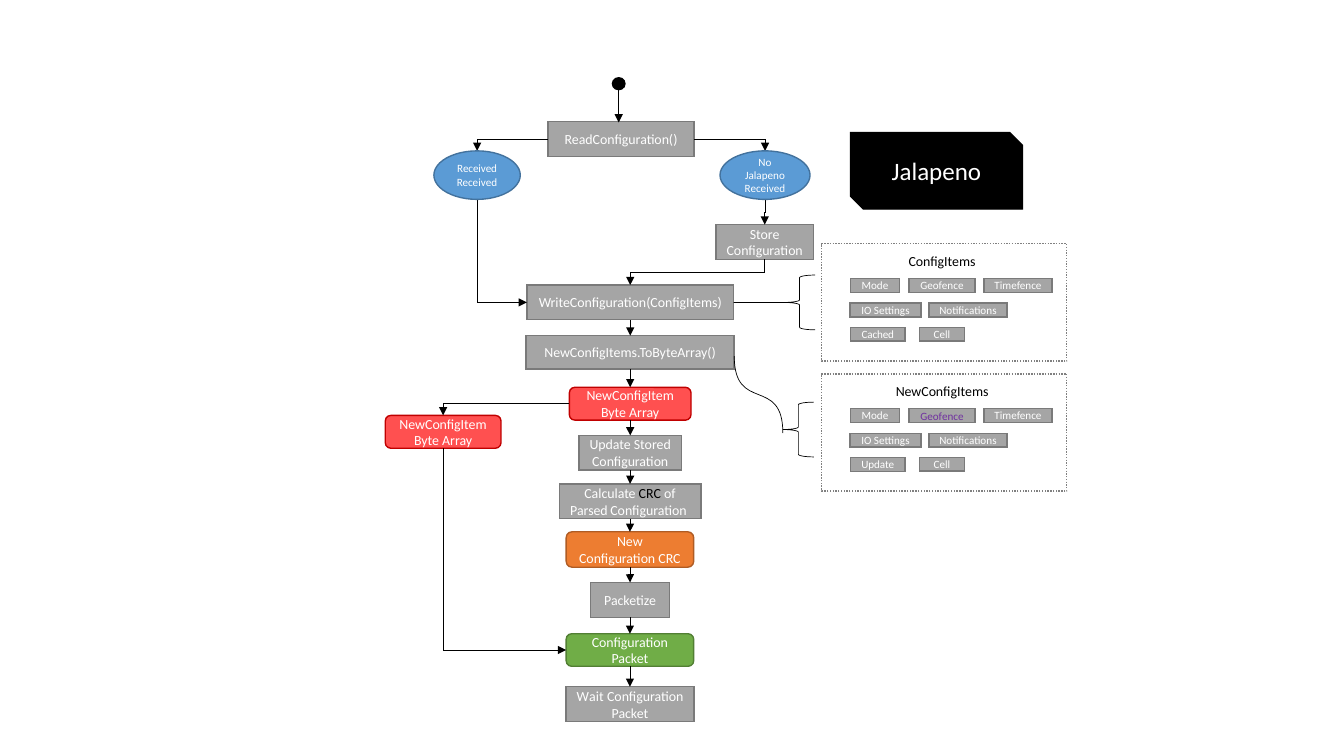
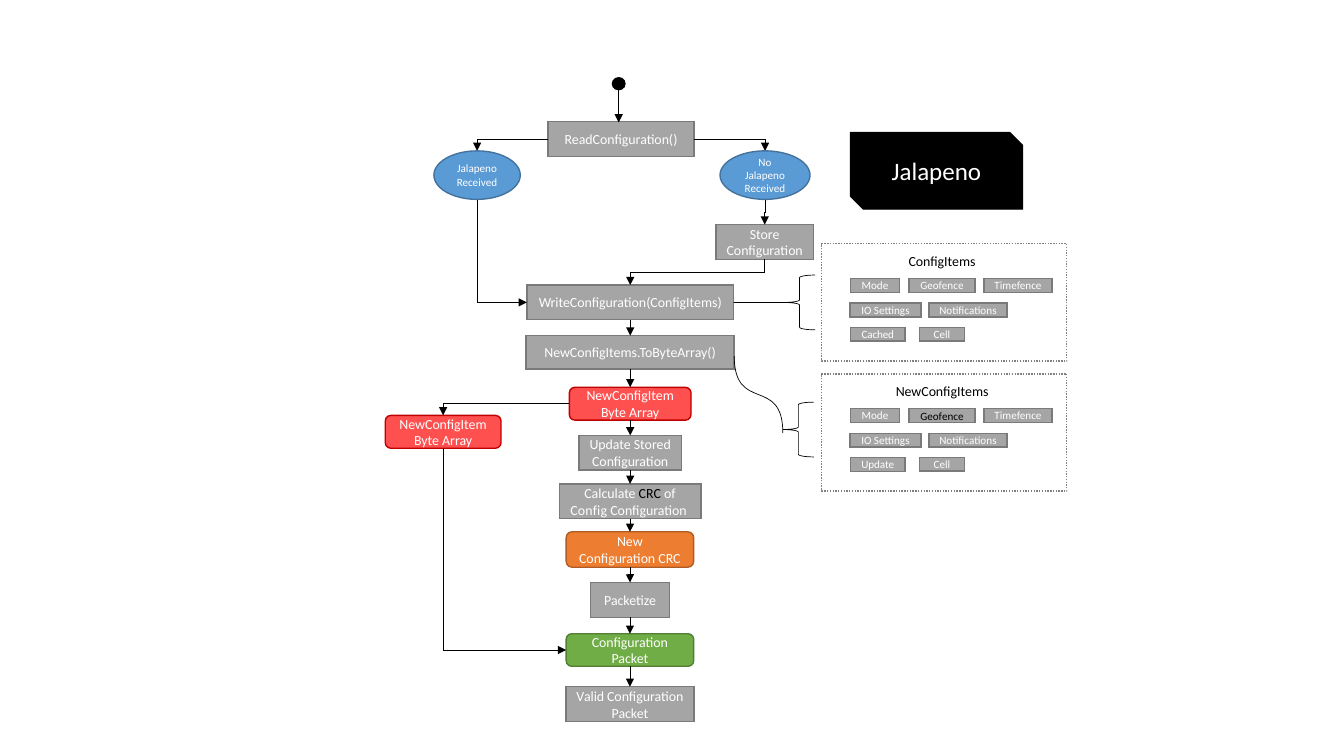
Received: Received -> Jalapeno (477, 169)
Geofence colour: purple -> black (942, 417)
Parsed: Parsed -> Config (589, 511)
Wait: Wait -> Valid (590, 697)
